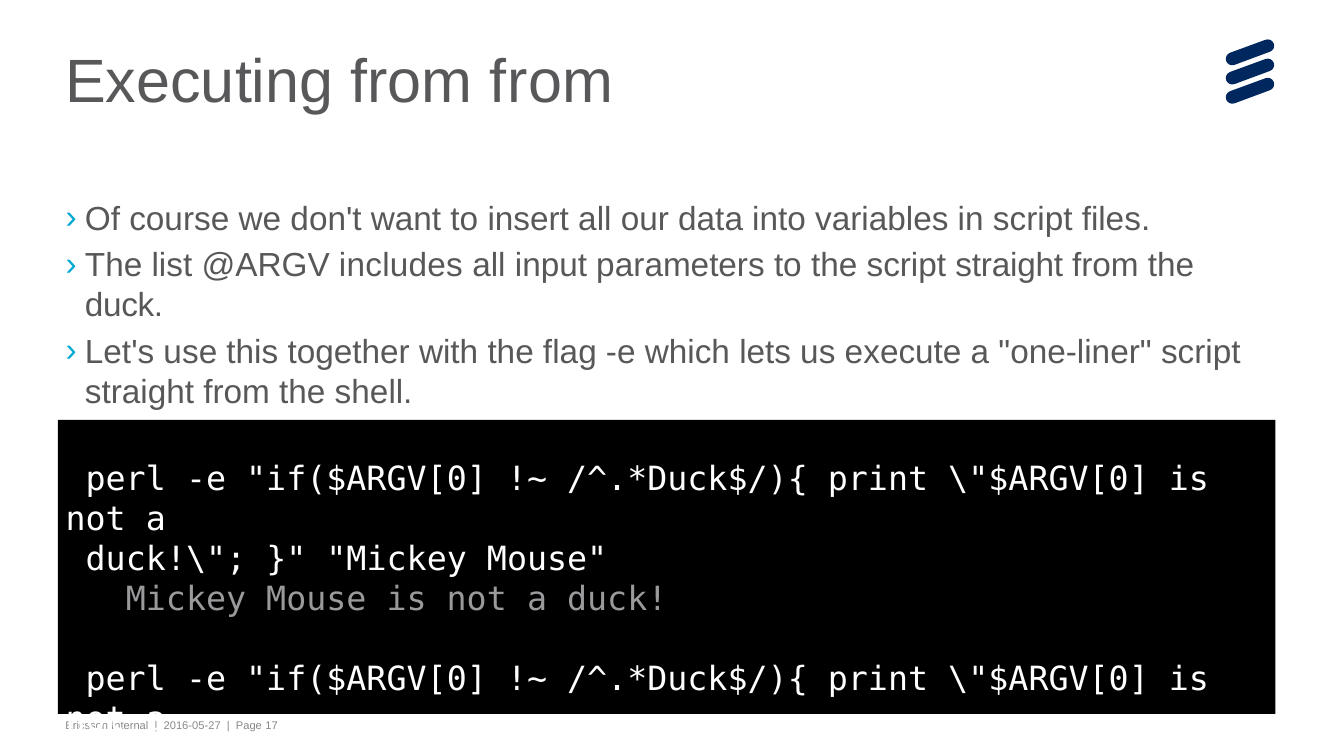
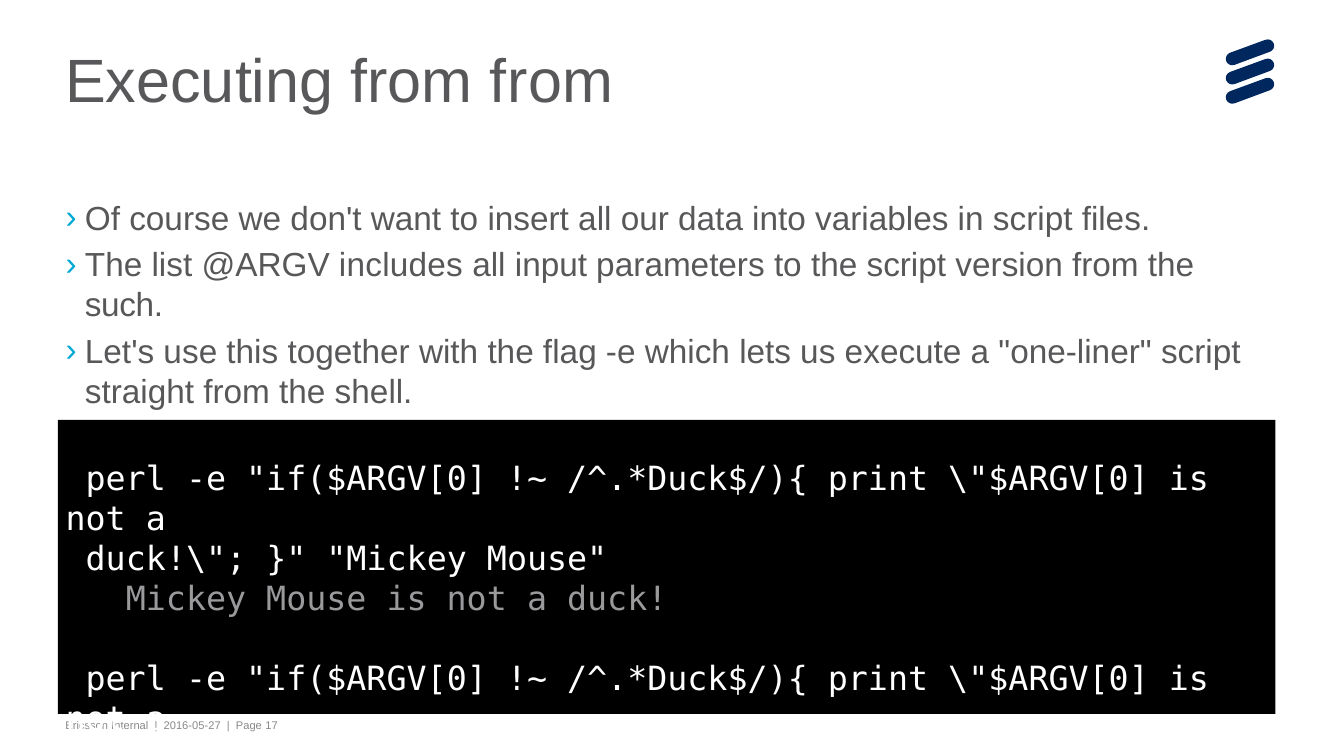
the script straight: straight -> version (1009, 266)
duck: duck -> such (124, 306)
